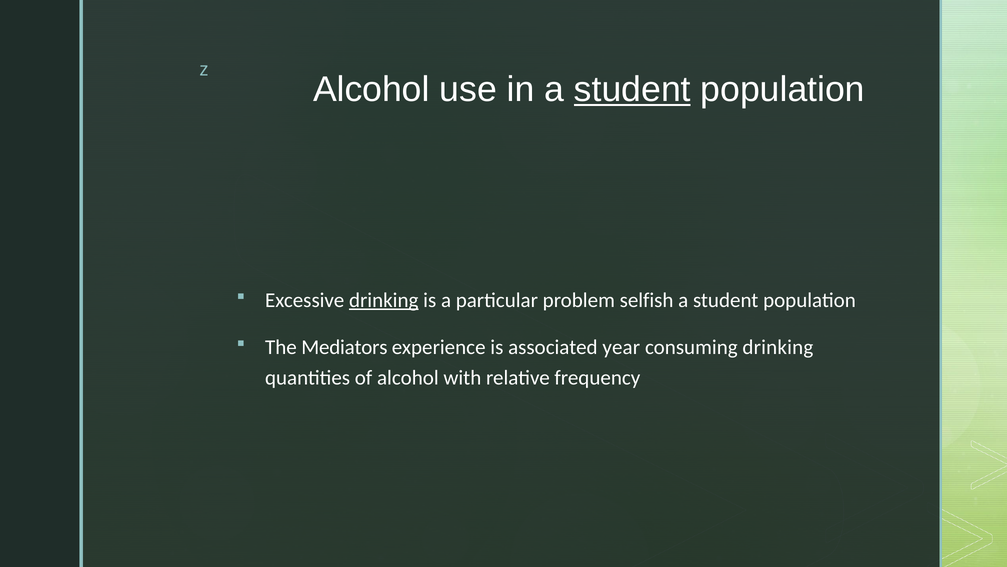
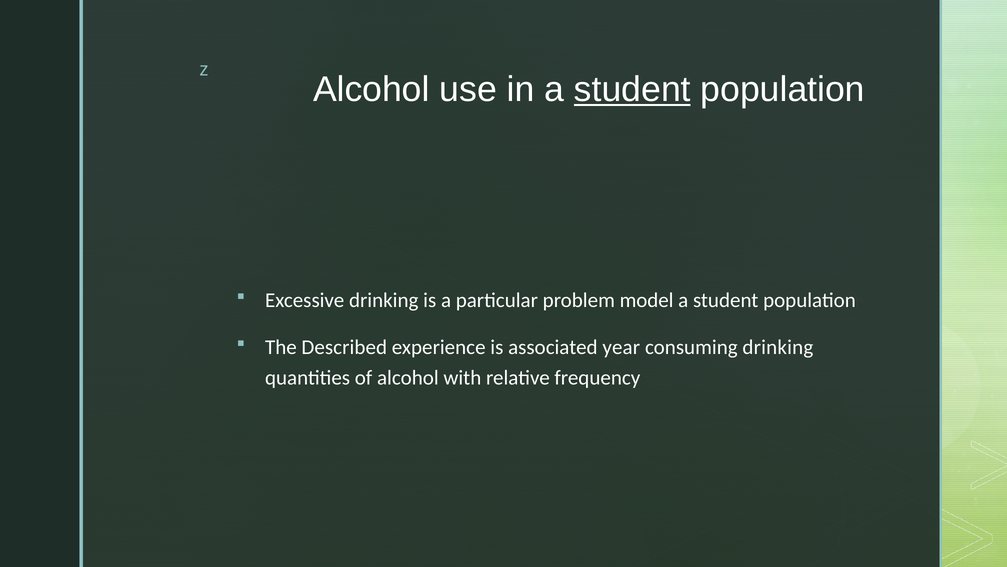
drinking underline: present -> none (384, 300)
selfish: selfish -> model (647, 300)
Mediators: Mediators -> Described (344, 347)
